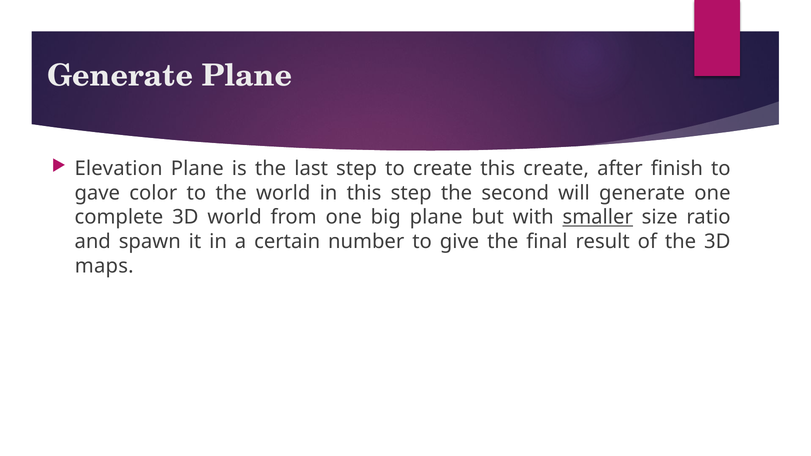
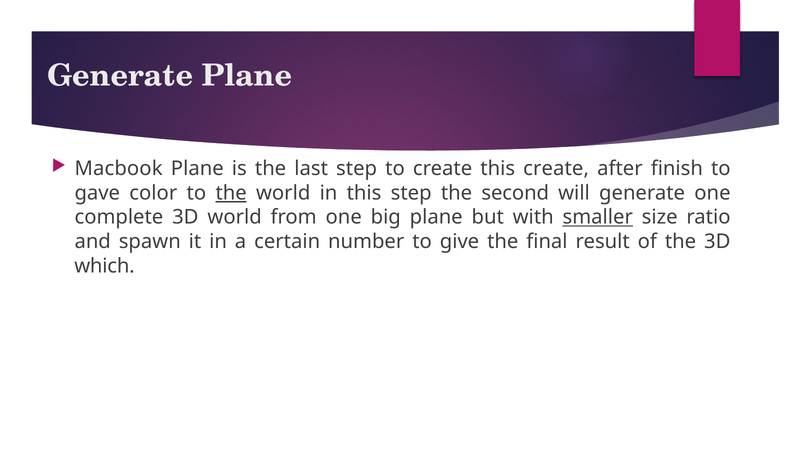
Elevation: Elevation -> Macbook (119, 169)
the underline: none -> present (231, 193)
maps: maps -> which (104, 266)
